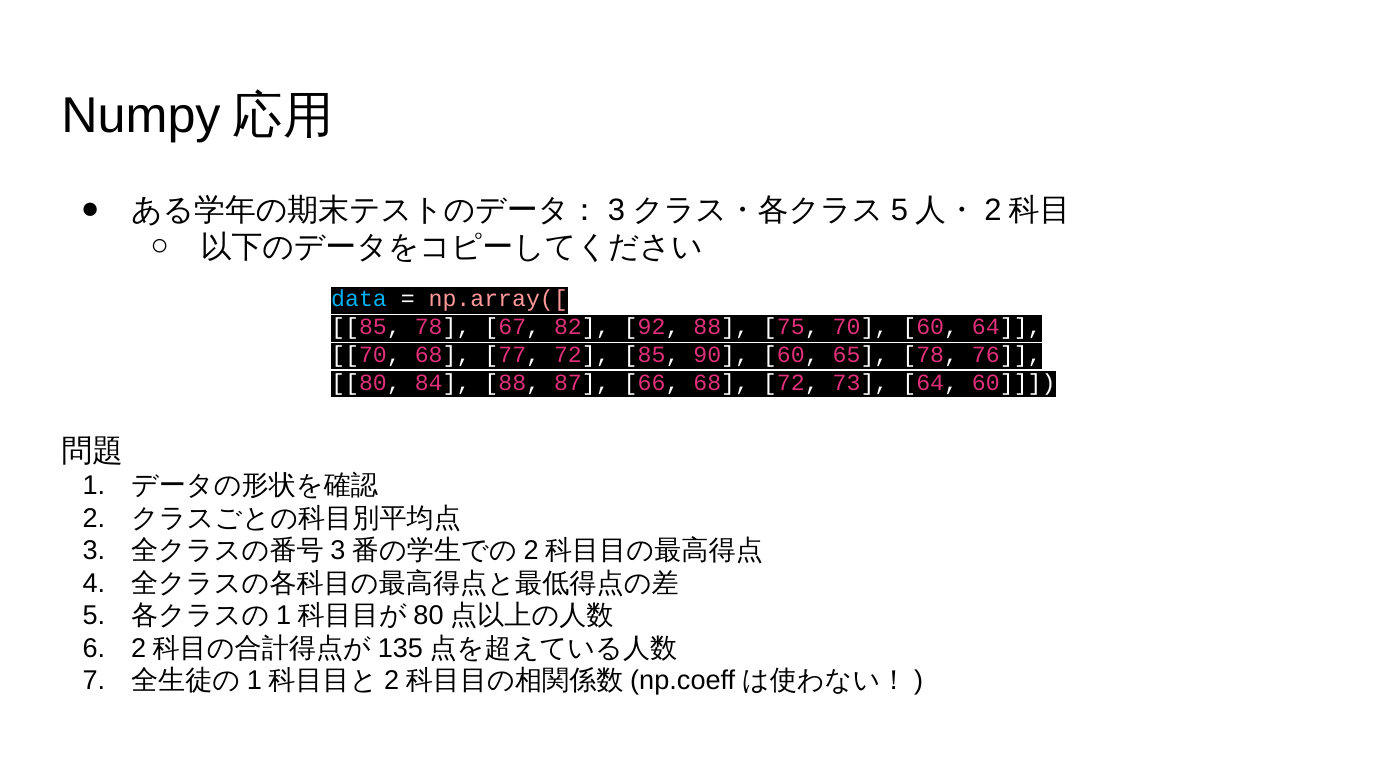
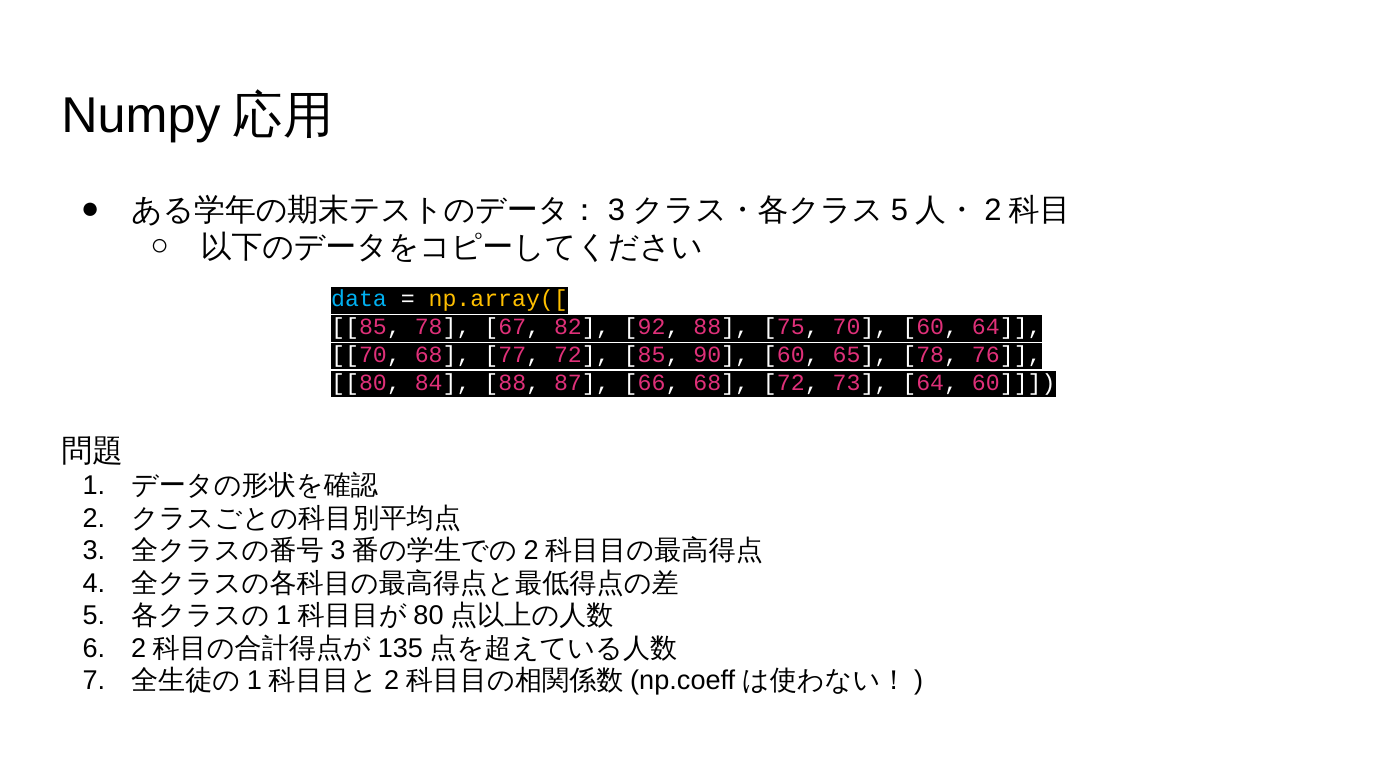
np.array([ colour: pink -> yellow (498, 299)
